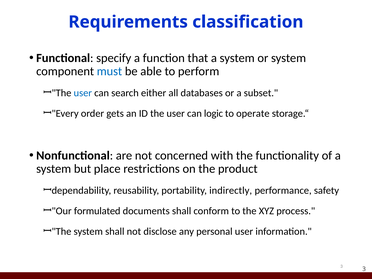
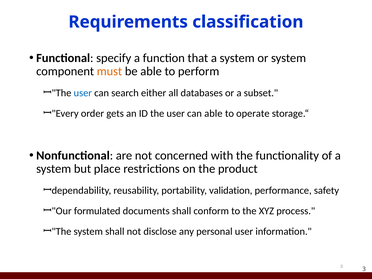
must colour: blue -> orange (109, 71)
can logic: logic -> able (213, 113)
indirectly: indirectly -> validation (231, 190)
